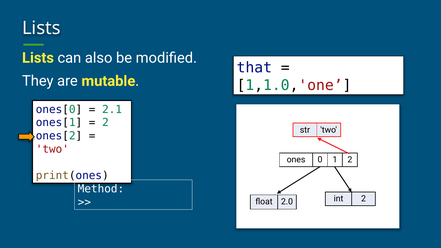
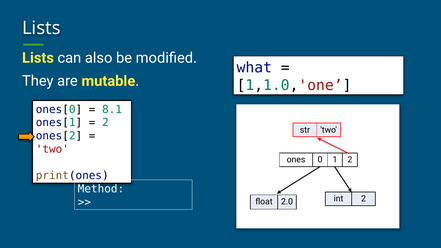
that: that -> what (254, 68)
2.1: 2.1 -> 8.1 (112, 109)
